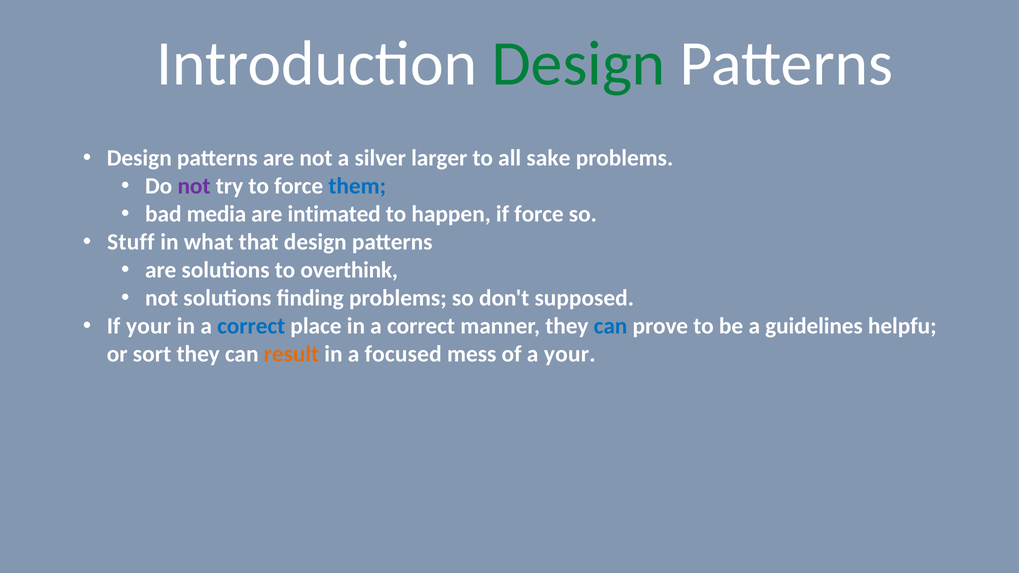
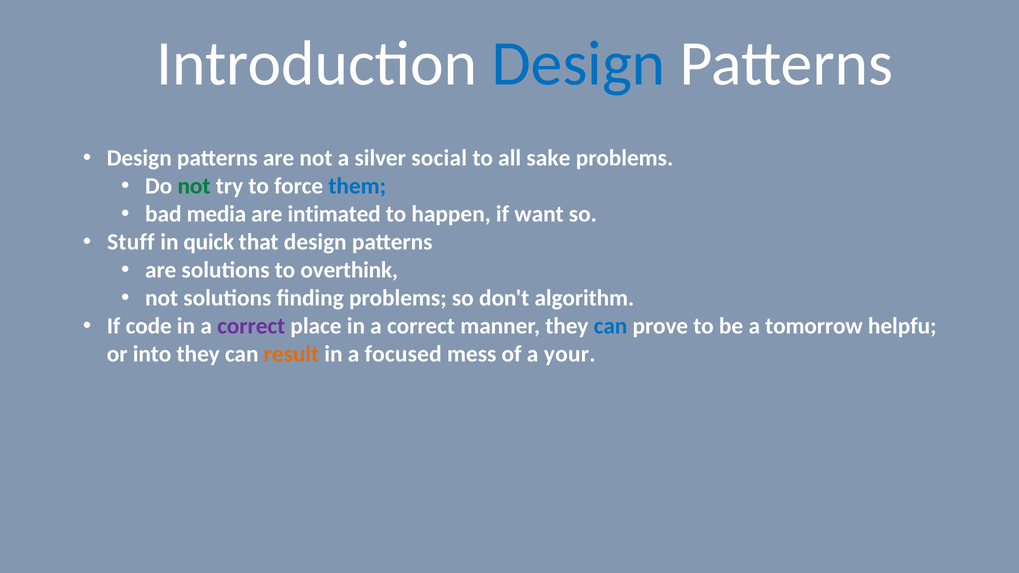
Design colour: green -> blue (579, 64)
larger: larger -> social (439, 158)
not colour: purple -> green (194, 186)
if force: force -> want (539, 214)
what: what -> quick (209, 242)
supposed: supposed -> algorithm (584, 298)
If your: your -> code (149, 326)
correct colour: blue -> purple (251, 326)
guidelines: guidelines -> tomorrow (814, 326)
sort: sort -> into (152, 354)
